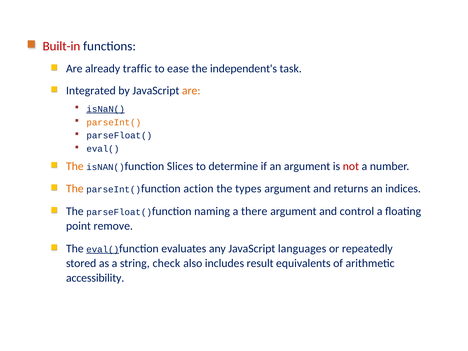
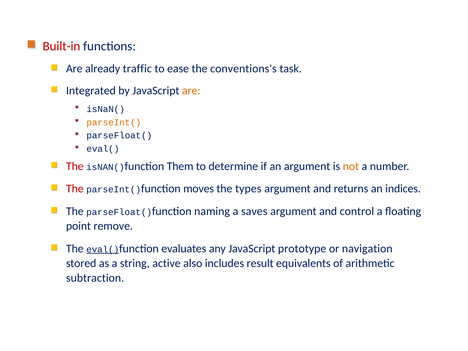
independent's: independent's -> conventions's (243, 69)
isNaN( underline: present -> none (106, 109)
The colour: orange -> red (75, 166)
Slices: Slices -> Them (180, 166)
not colour: red -> orange (351, 166)
The colour: orange -> red (75, 189)
action: action -> moves (199, 189)
there: there -> saves (254, 211)
languages: languages -> prototype (302, 249)
repeatedly: repeatedly -> navigation (367, 249)
check: check -> active (167, 263)
accessibility: accessibility -> subtraction (95, 278)
